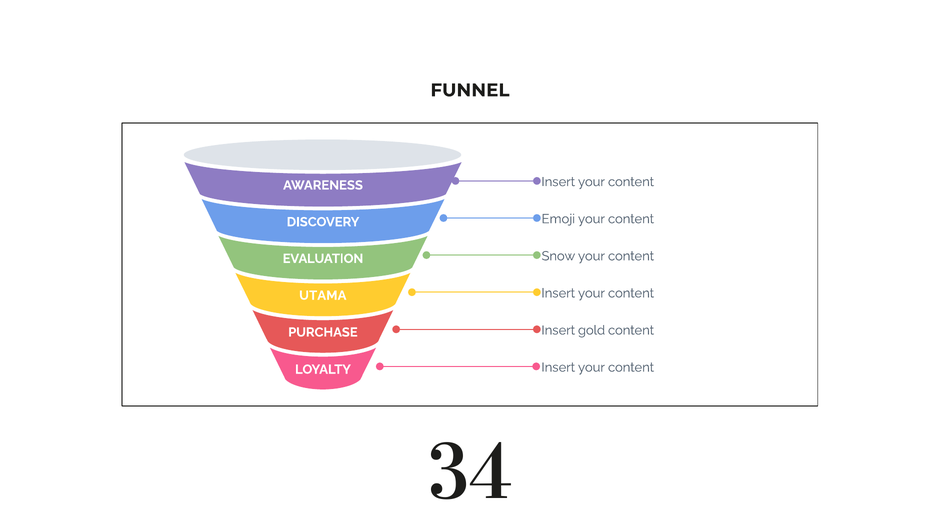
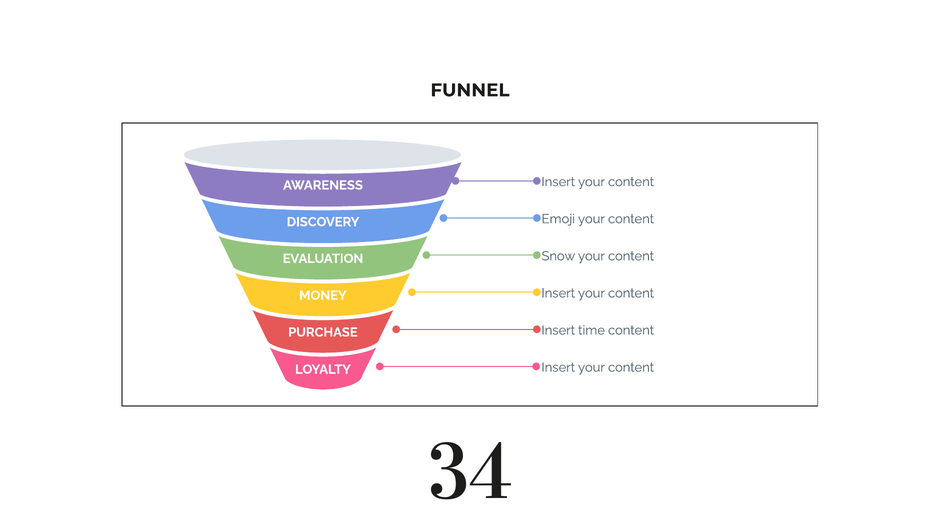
UTAMA: UTAMA -> MONEY (323, 295)
gold: gold -> time (591, 330)
